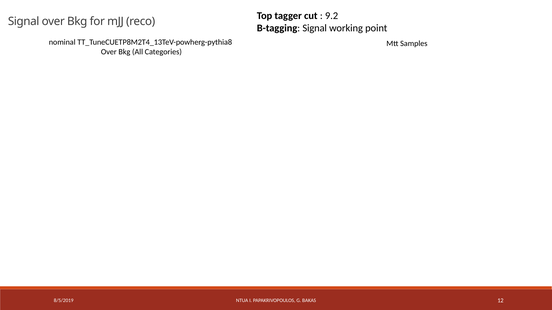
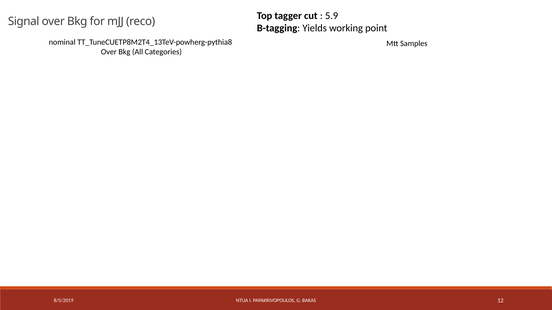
9.2: 9.2 -> 5.9 (332, 16)
B-tagging Signal: Signal -> Yields (315, 28)
